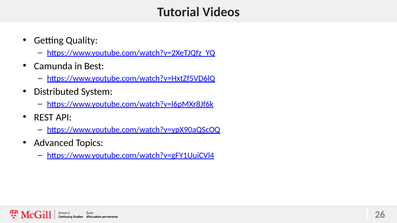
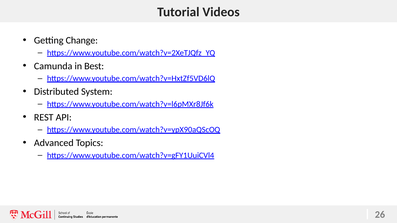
Quality: Quality -> Change (82, 40)
